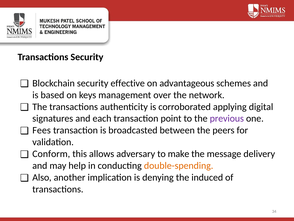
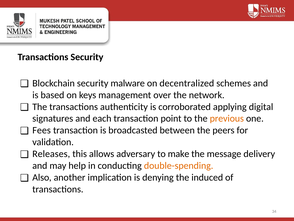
effective: effective -> malware (128, 83)
advantageous: advantageous -> decentralized (187, 83)
previous colour: purple -> orange (227, 118)
Conform: Conform -> Releases (51, 154)
